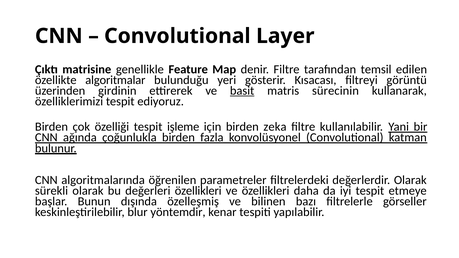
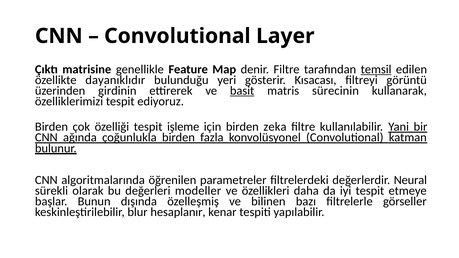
temsil underline: none -> present (376, 69)
algoritmalar: algoritmalar -> dayanıklıdır (115, 80)
değerlerdir Olarak: Olarak -> Neural (410, 180)
değerleri özellikleri: özellikleri -> modeller (198, 191)
yöntemdir: yöntemdir -> hesaplanır (178, 212)
